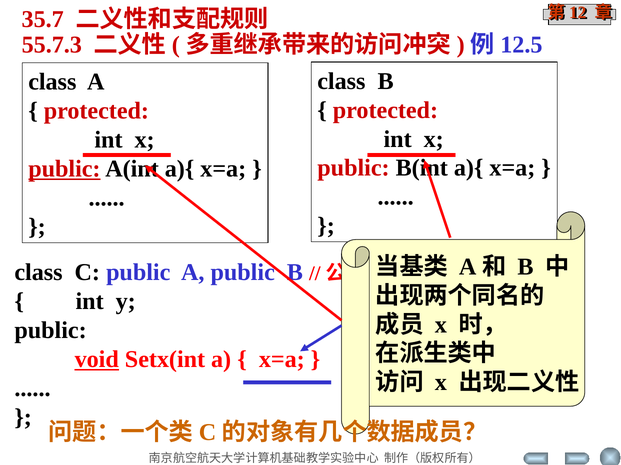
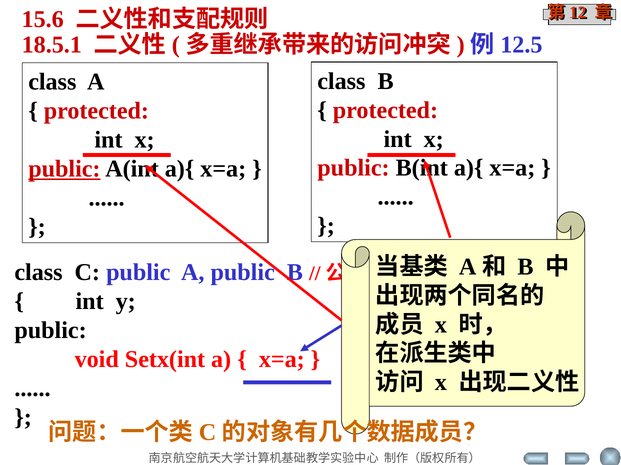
35.7: 35.7 -> 15.6 (43, 19)
55.7.3: 55.7.3 -> 18.5.1 (52, 45)
void underline: present -> none (97, 360)
